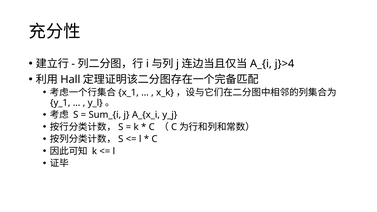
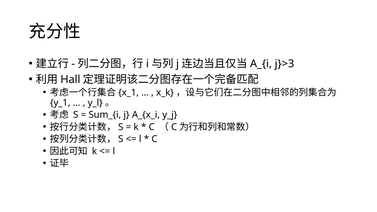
j}>4: j}>4 -> j}>3 (284, 64)
